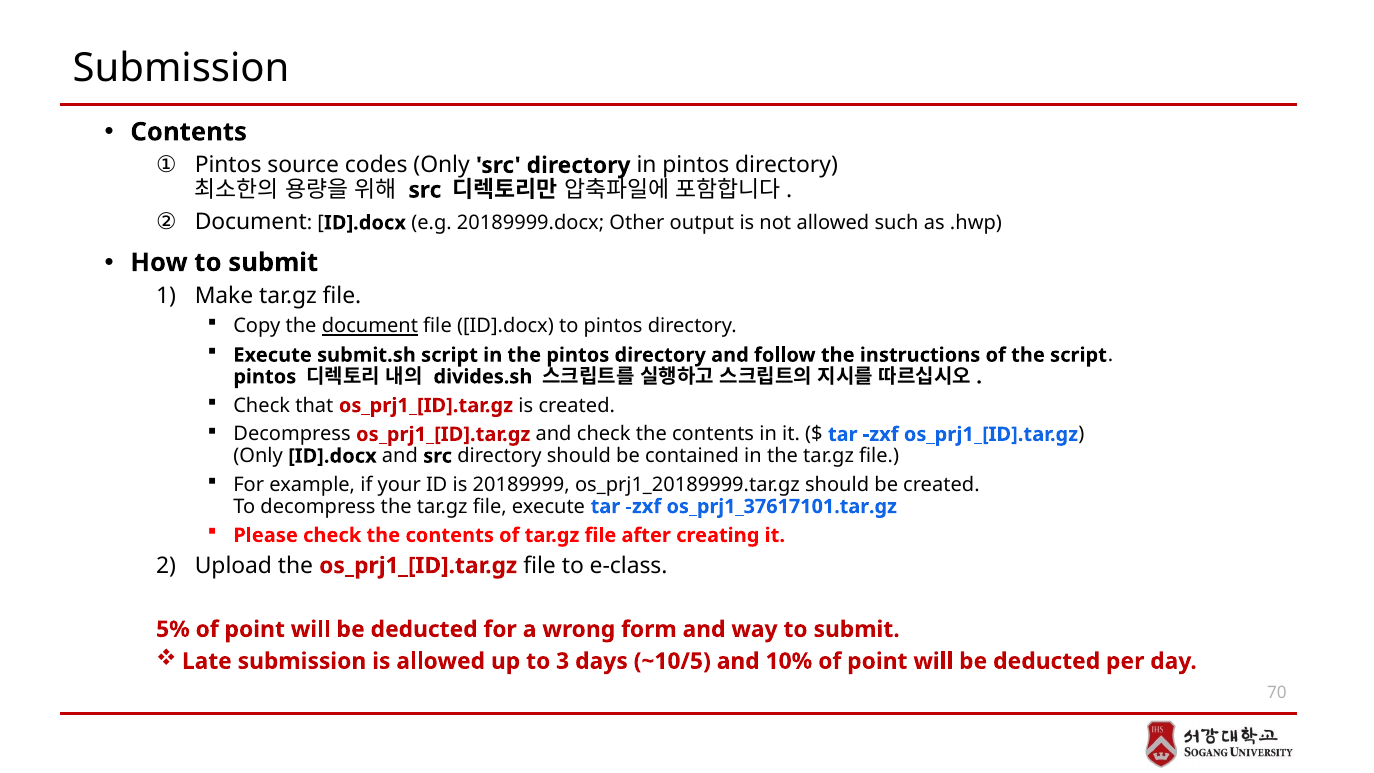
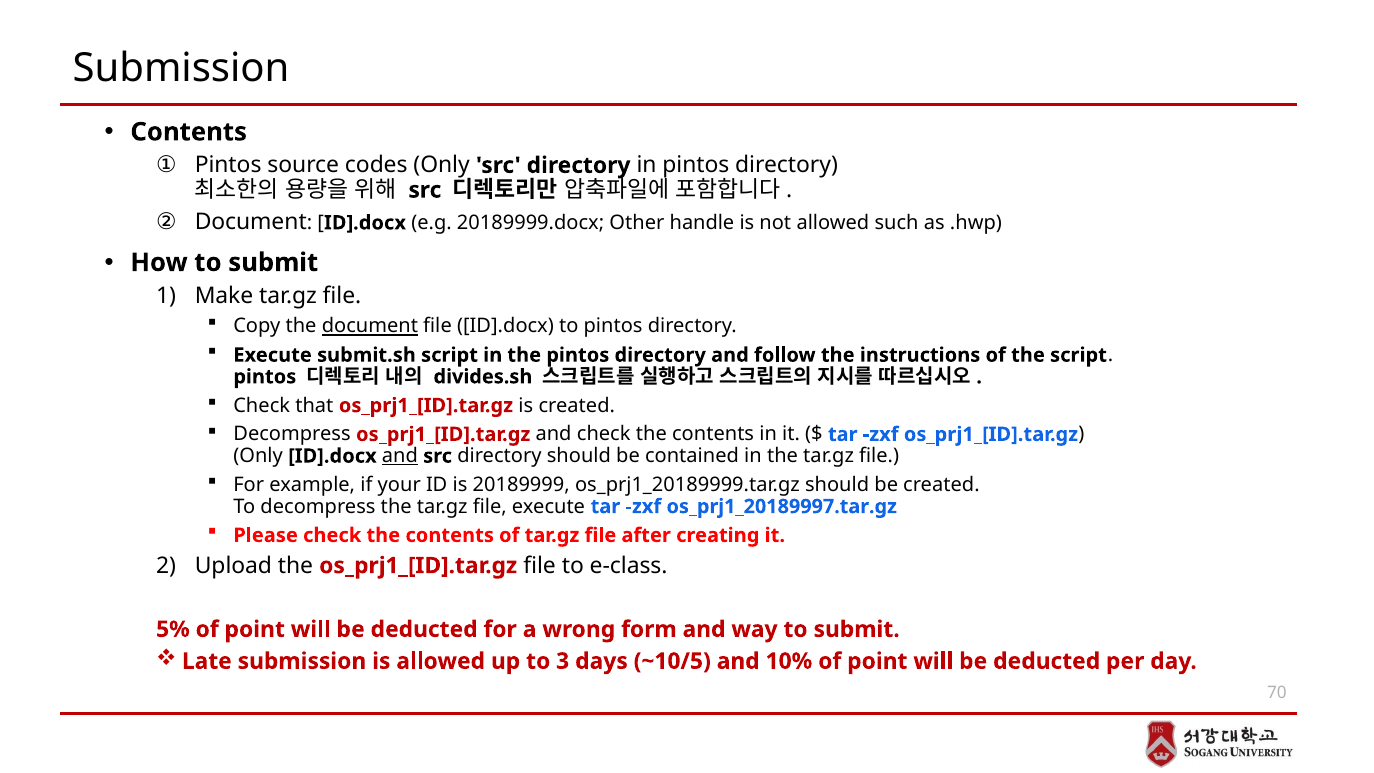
output: output -> handle (702, 223)
and underline: none -> present (400, 456)
os_prj1_37617101.tar.gz: os_prj1_37617101.tar.gz -> os_prj1_20189997.tar.gz (782, 506)
